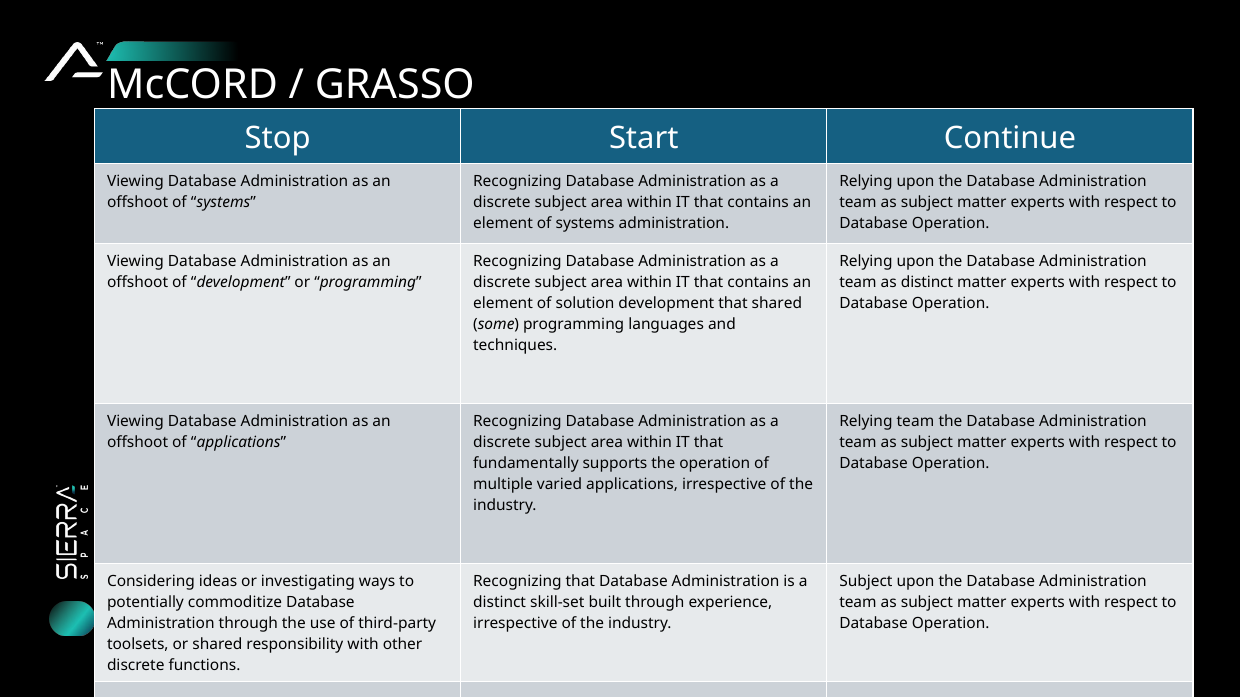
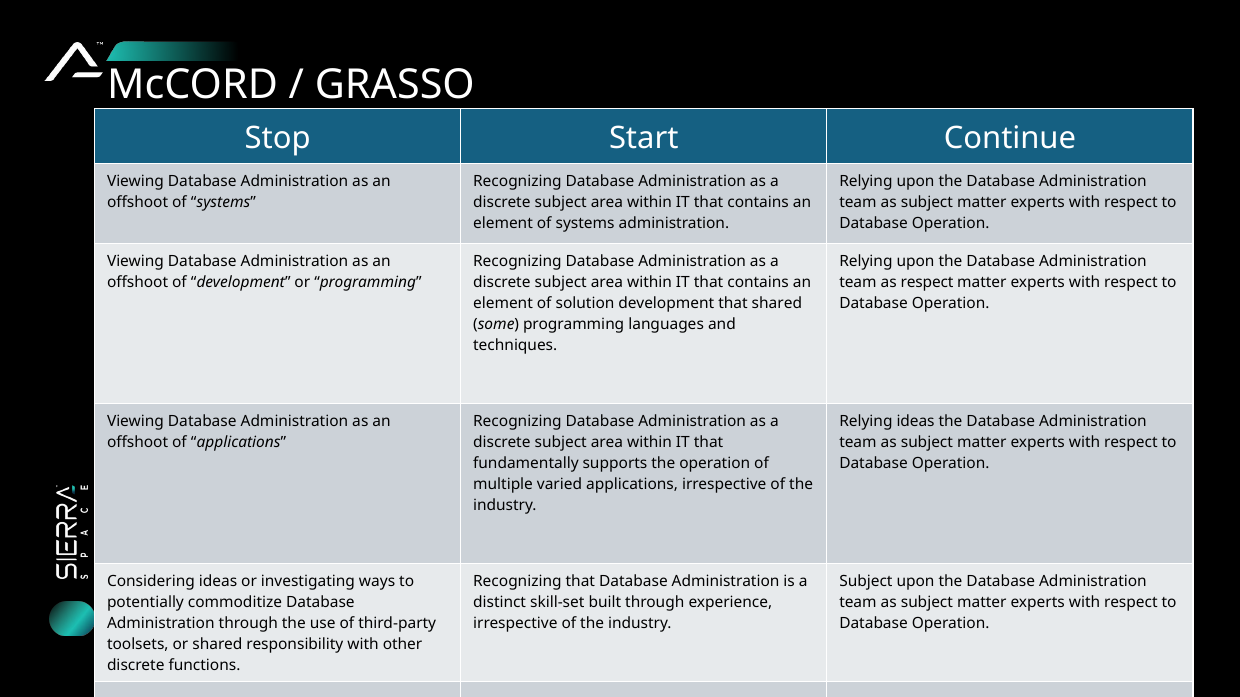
as distinct: distinct -> respect (927, 282)
Relying team: team -> ideas (916, 421)
